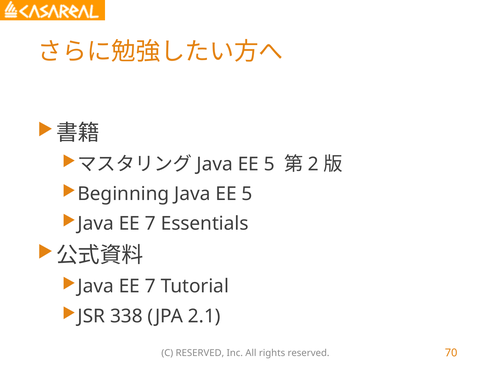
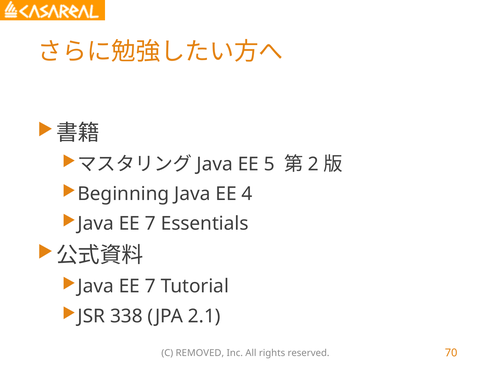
Beginning Java EE 5: 5 -> 4 (247, 194)
C RESERVED: RESERVED -> REMOVED (200, 353)
